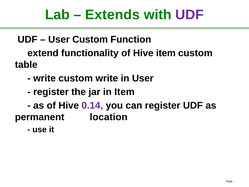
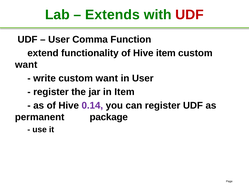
UDF colour: purple -> red (190, 15)
User Custom: Custom -> Comma (90, 39)
table: table -> want (26, 65)
write custom write: write -> want (107, 78)
location: location -> package (109, 117)
